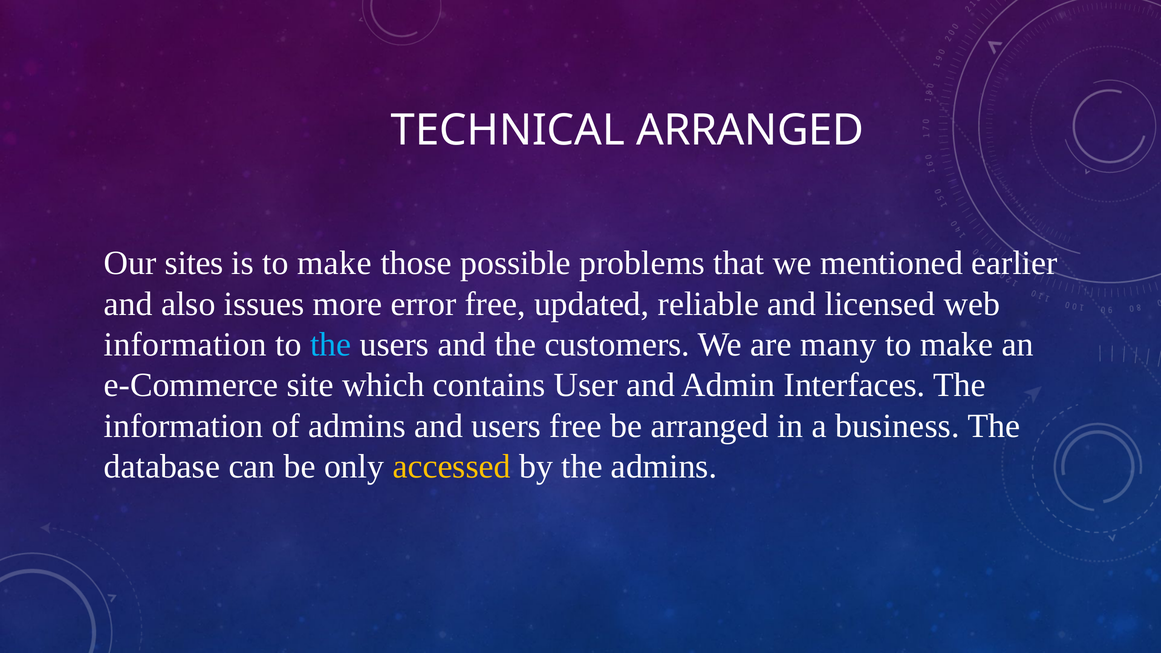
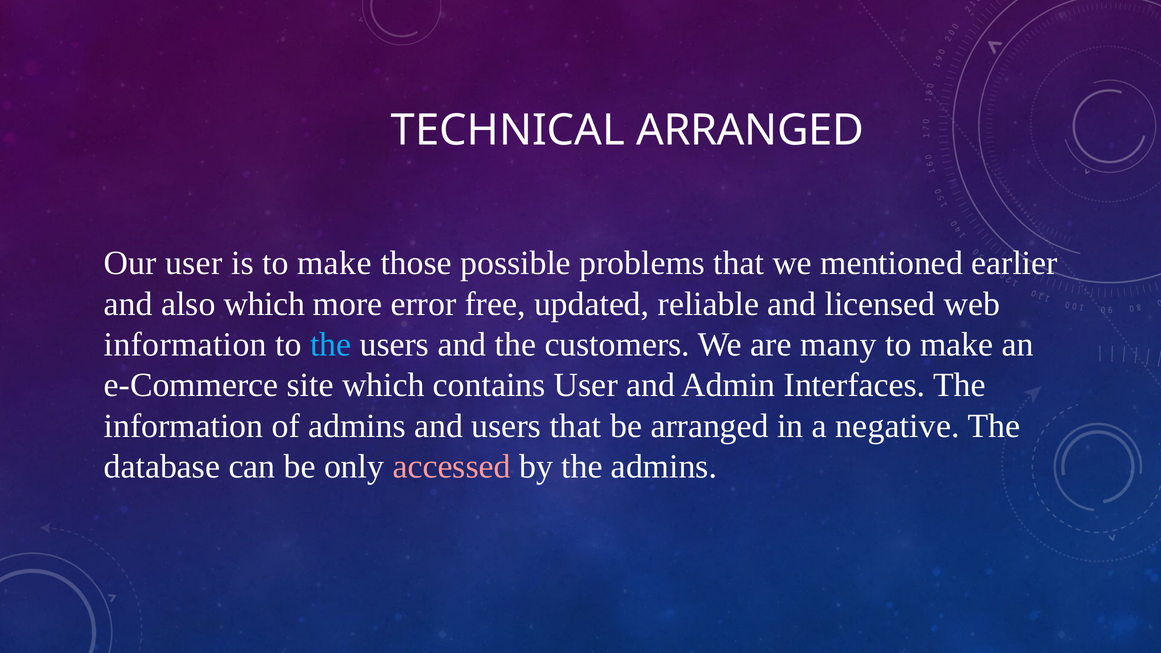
Our sites: sites -> user (194, 263)
also issues: issues -> which (264, 304)
users free: free -> that (575, 426)
business: business -> negative (897, 426)
accessed colour: yellow -> pink (452, 467)
